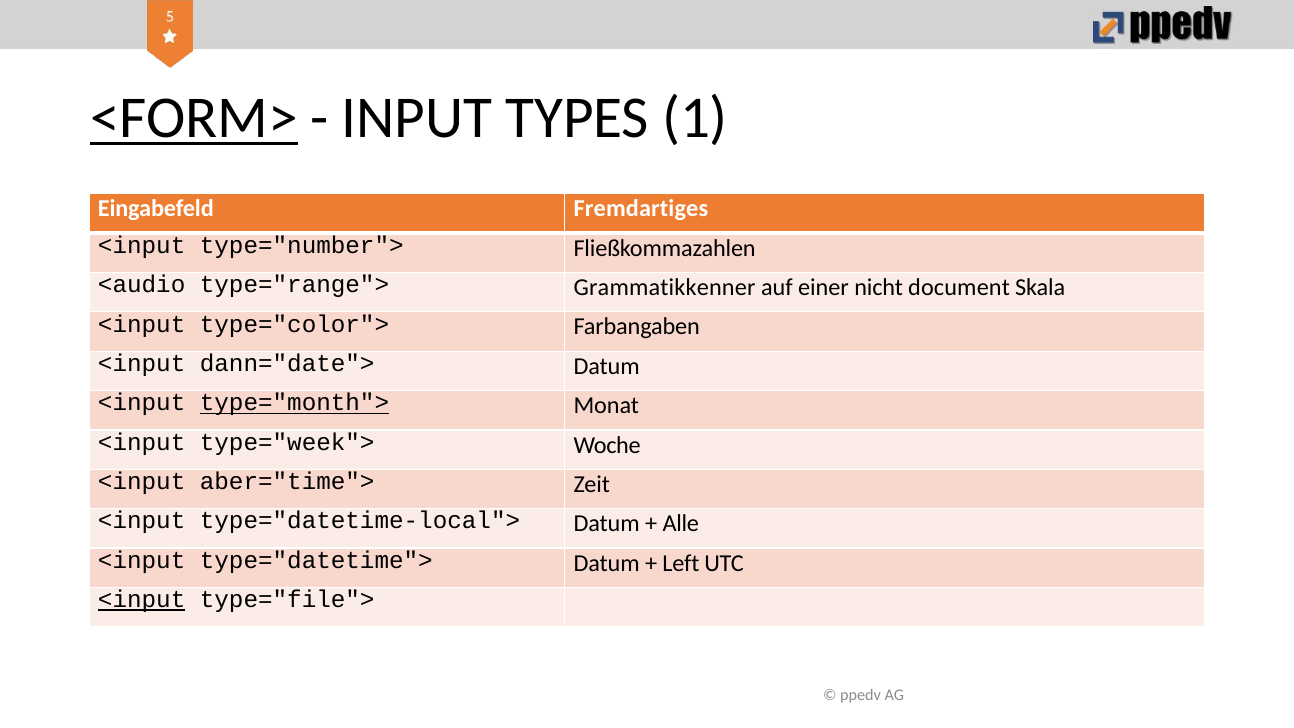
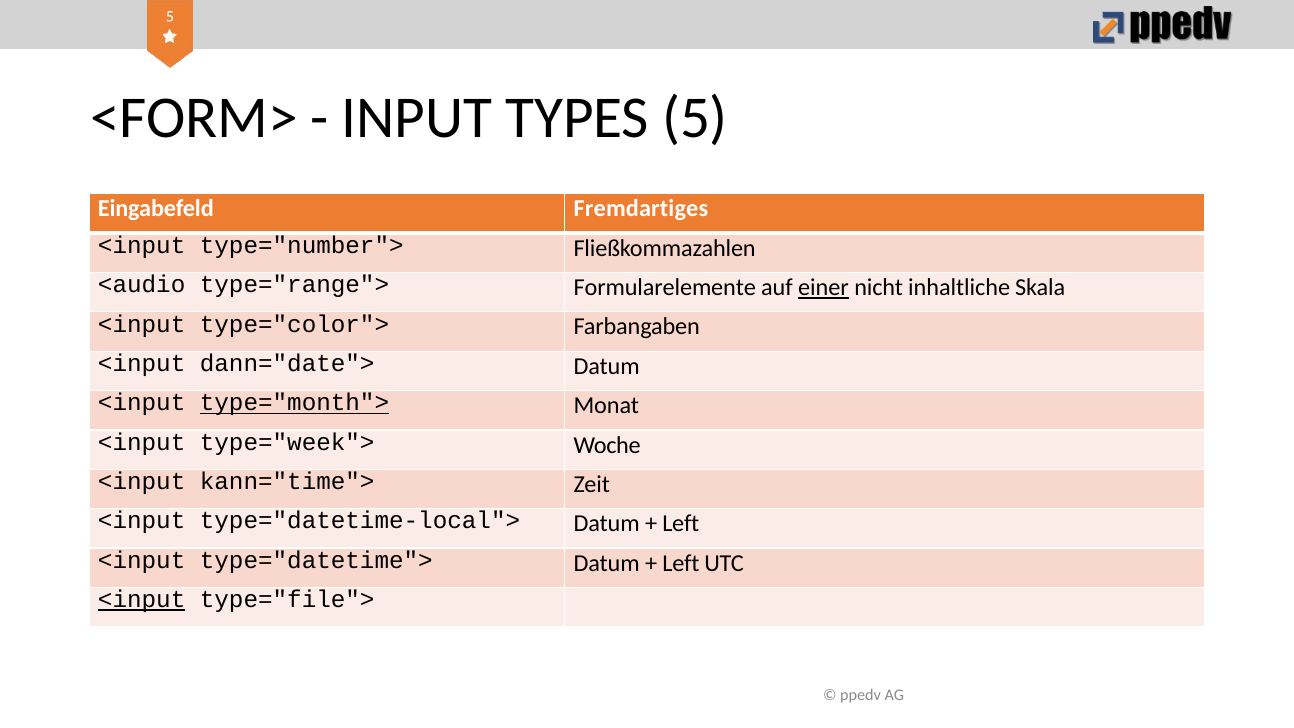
<FORM> underline: present -> none (194, 118)
1: 1 -> 5 (695, 118)
Grammatikkenner: Grammatikkenner -> Formularelemente (665, 288)
einer underline: none -> present (824, 288)
document: document -> inhaltliche (959, 288)
aber="time">: aber="time"> -> kann="time"> (287, 481)
Alle: Alle -> Left (681, 524)
